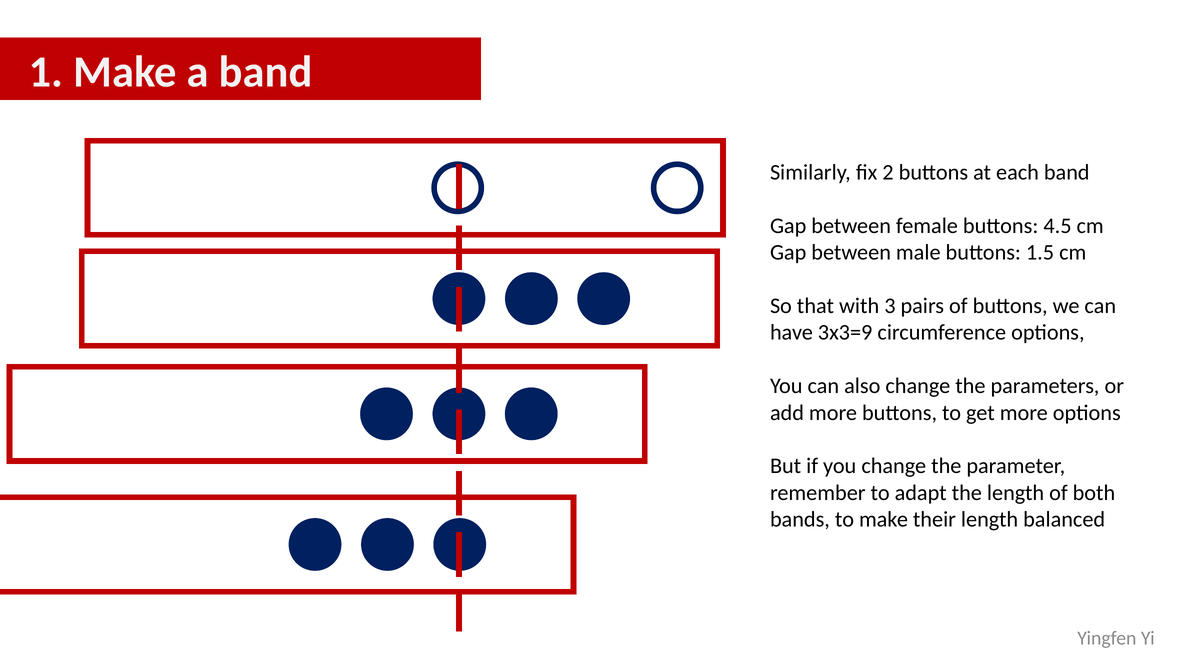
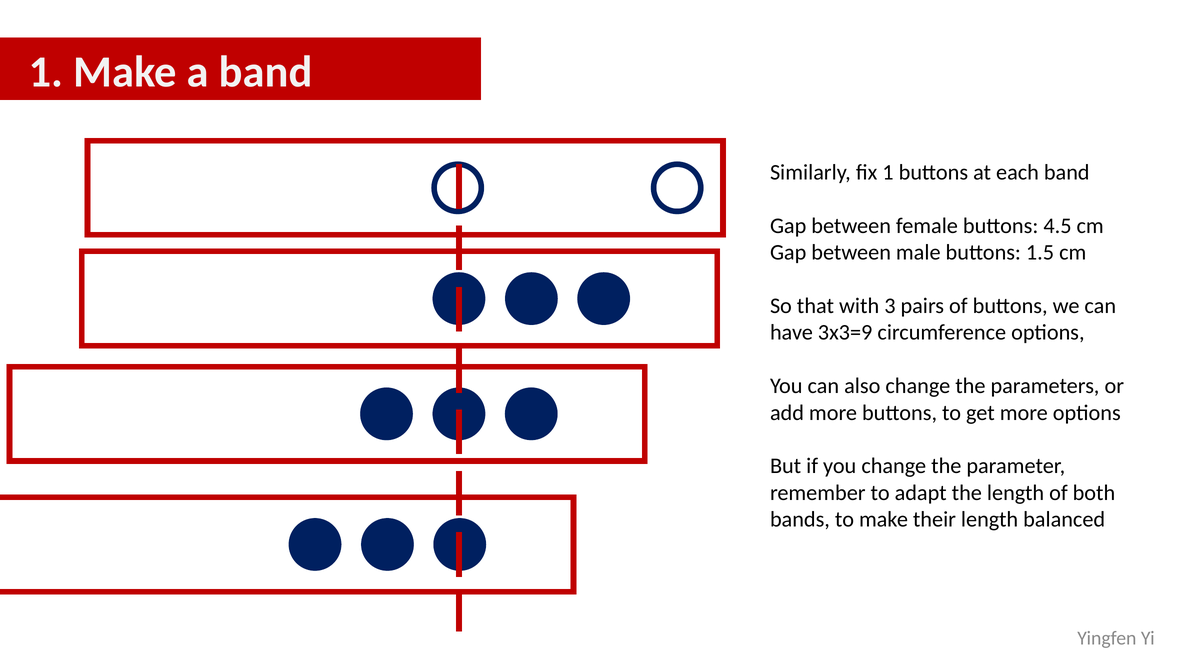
fix 2: 2 -> 1 (888, 172)
